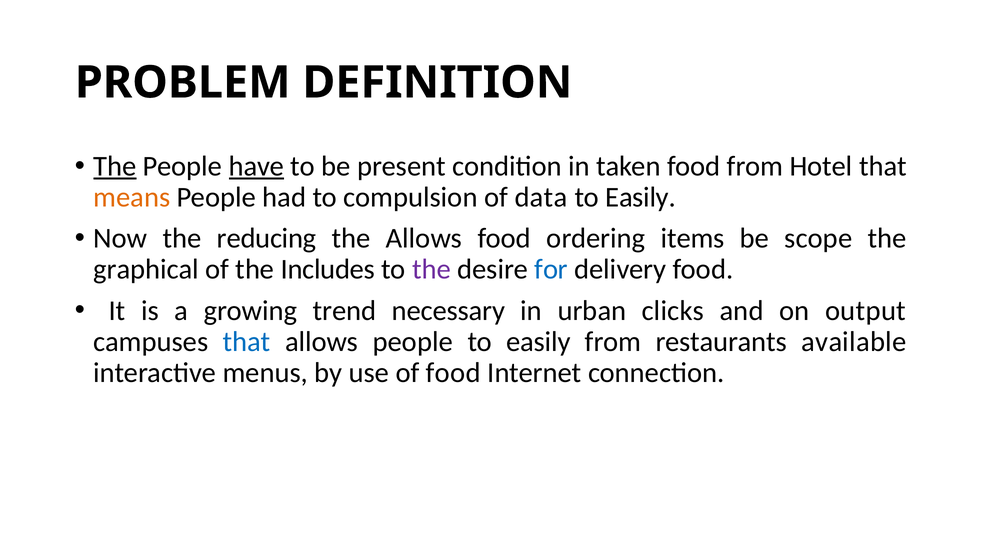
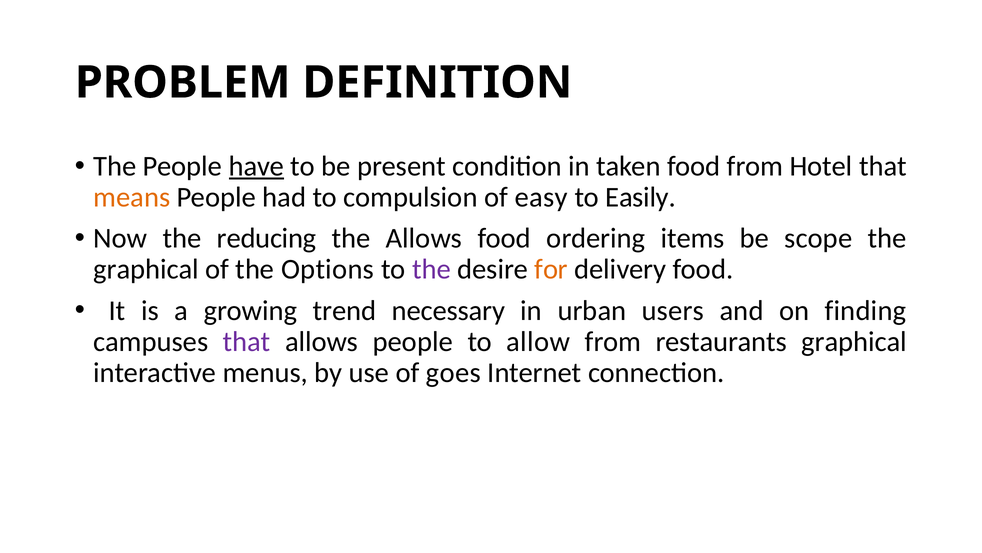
The underline: present -> none (115, 166)
data: data -> easy (541, 197)
Includes: Includes -> Options (328, 269)
for colour: blue -> orange (551, 269)
clicks: clicks -> users (673, 310)
output: output -> finding (866, 310)
that colour: blue -> purple (247, 341)
people to easily: easily -> allow (538, 341)
restaurants available: available -> graphical (854, 341)
of food: food -> goes (453, 372)
